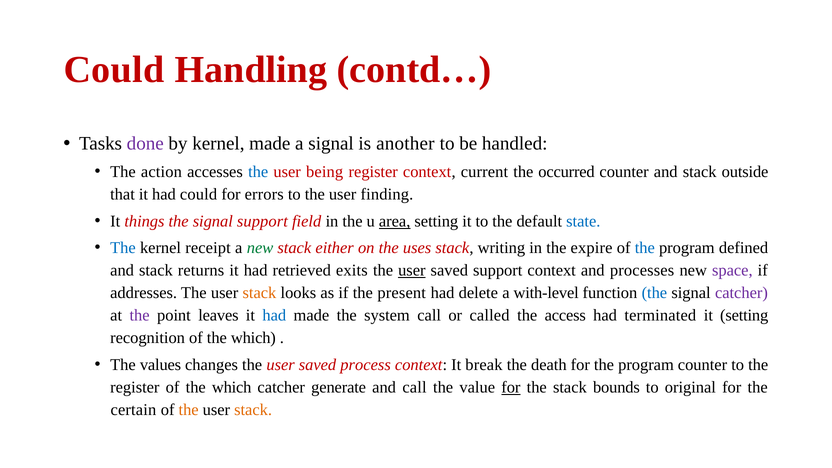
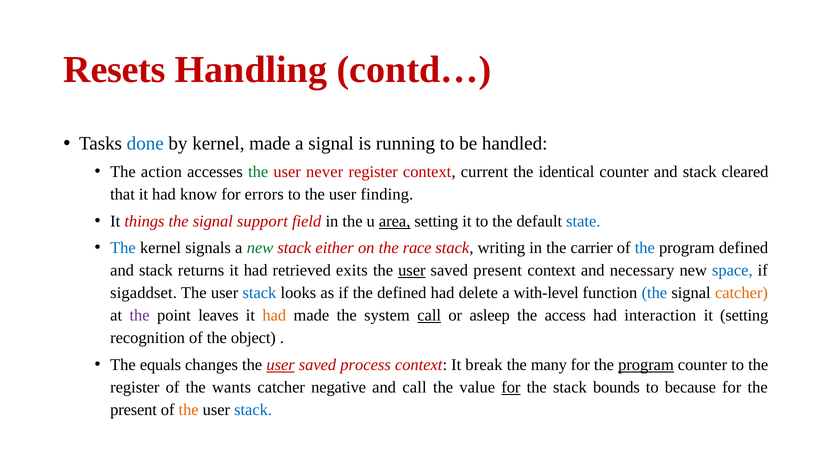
Could: Could -> Resets (114, 70)
done colour: purple -> blue (145, 144)
another: another -> running (405, 144)
the colour: blue -> green (258, 172)
being: being -> never (325, 172)
occurred: occurred -> identical (566, 172)
outside: outside -> cleared (745, 172)
had could: could -> know (199, 194)
receipt: receipt -> signals (208, 248)
uses: uses -> race (417, 248)
expire: expire -> carrier (592, 248)
saved support: support -> present (498, 271)
processes: processes -> necessary (642, 271)
space colour: purple -> blue (732, 271)
addresses: addresses -> sigaddset (144, 293)
stack colour: orange -> blue (259, 293)
the present: present -> defined (402, 293)
catcher colour: purple -> orange (741, 293)
had colour: blue -> orange (274, 316)
call underline: none -> present (429, 316)
called: called -> asleep (490, 316)
terminated: terminated -> interaction (660, 316)
recognition of the which: which -> object (253, 338)
values: values -> equals (161, 365)
user underline: none -> present (281, 365)
death: death -> many (549, 365)
program underline: none -> present (646, 365)
which: which -> wants (232, 387)
generate: generate -> negative (339, 387)
original: original -> because (690, 387)
certain: certain -> present (134, 410)
stack colour: orange -> blue (253, 410)
